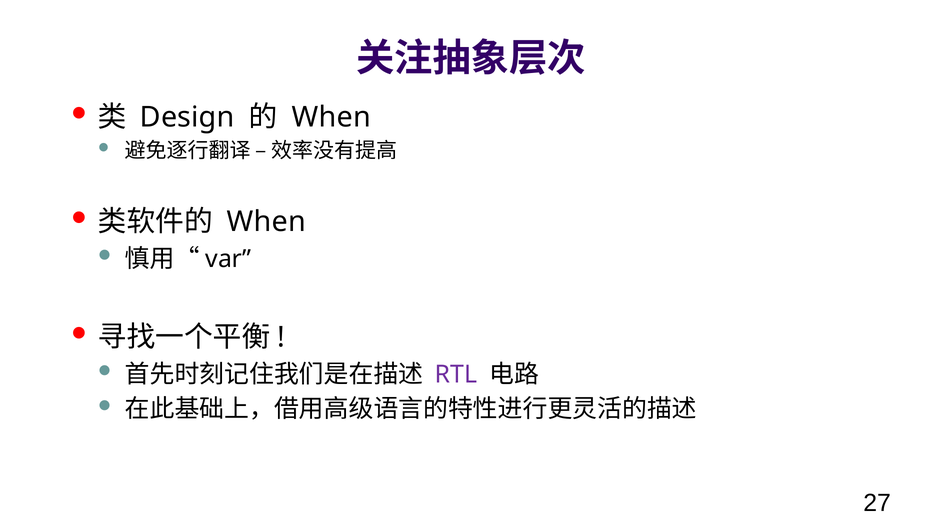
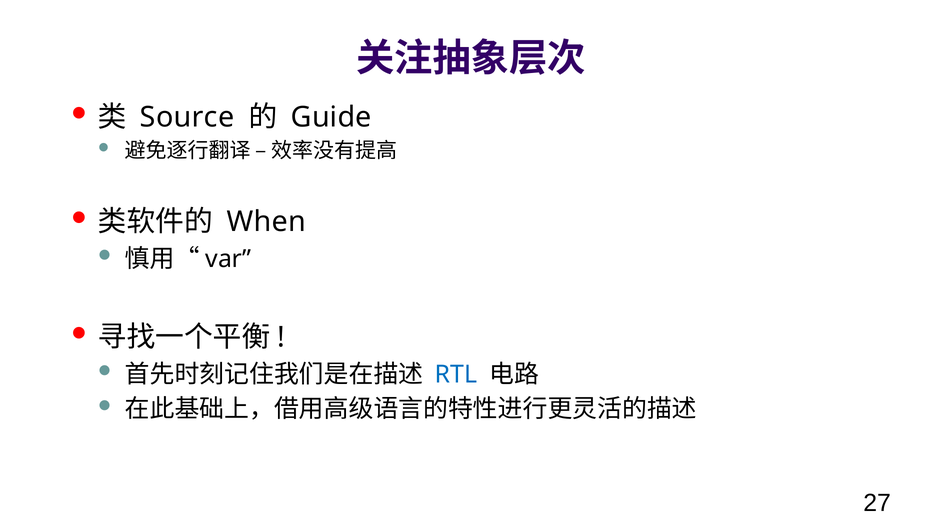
Design: Design -> Source (187, 117)
When: When -> Guide (331, 117)
RTL colour: purple -> blue (456, 374)
